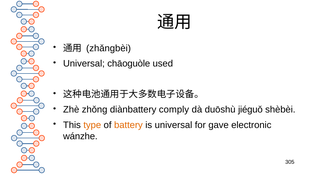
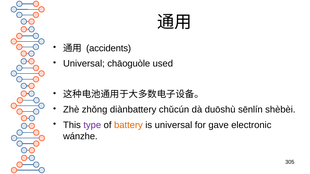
zhǎngbèi: zhǎngbèi -> accidents (109, 48)
comply: comply -> chǔcún (174, 110)
jiéguǒ: jiéguǒ -> sēnlín (250, 110)
type colour: orange -> purple (92, 125)
